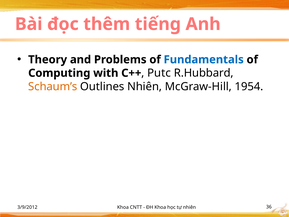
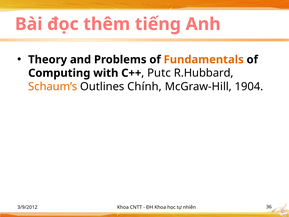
Fundamentals colour: blue -> orange (204, 60)
Outlines Nhiên: Nhiên -> Chính (145, 86)
1954: 1954 -> 1904 (249, 86)
